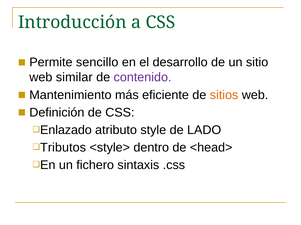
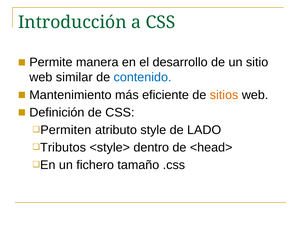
sencillo: sencillo -> manera (97, 63)
contenido colour: purple -> blue (143, 78)
Enlazado: Enlazado -> Permiten (66, 130)
sintaxis: sintaxis -> tamaño (138, 165)
